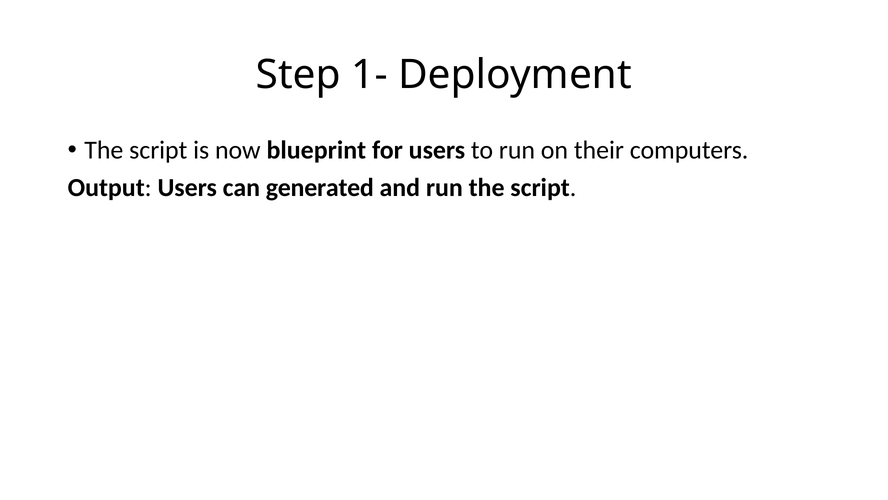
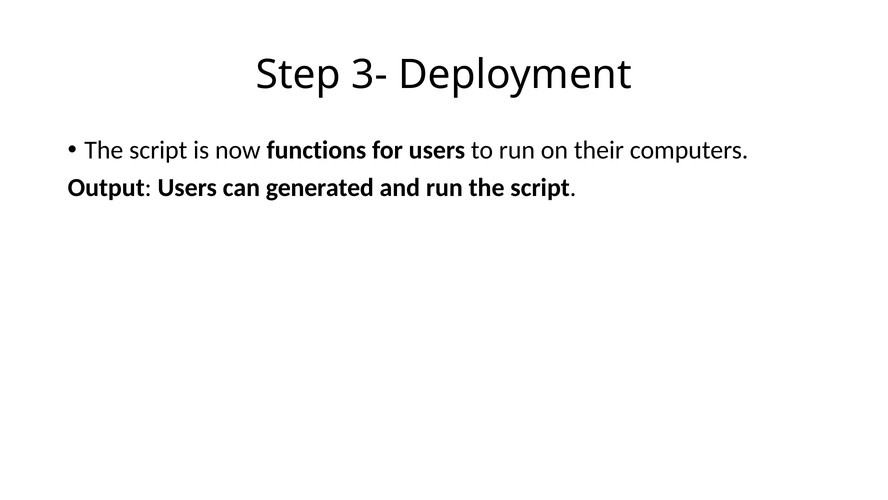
1-: 1- -> 3- (370, 75)
blueprint: blueprint -> functions (316, 150)
